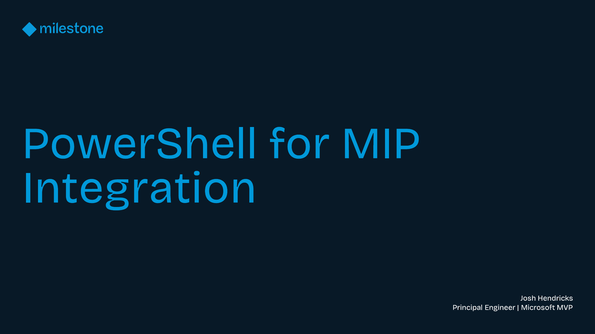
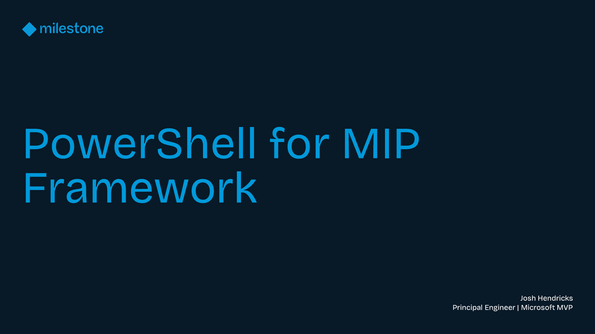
Integration: Integration -> Framework (140, 188)
